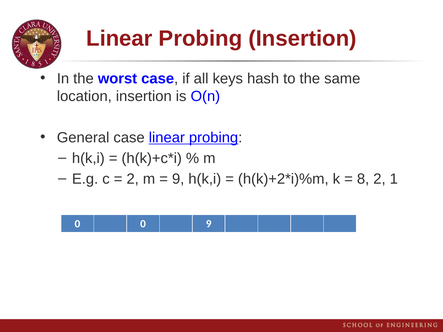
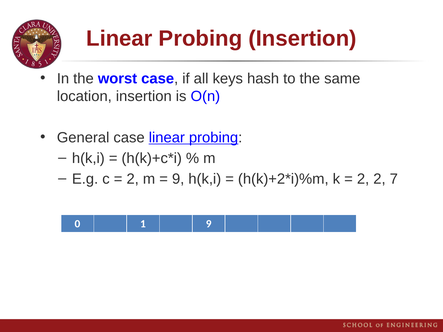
8: 8 -> 2 (363, 179)
1: 1 -> 7 (394, 179)
0 0: 0 -> 1 (143, 224)
